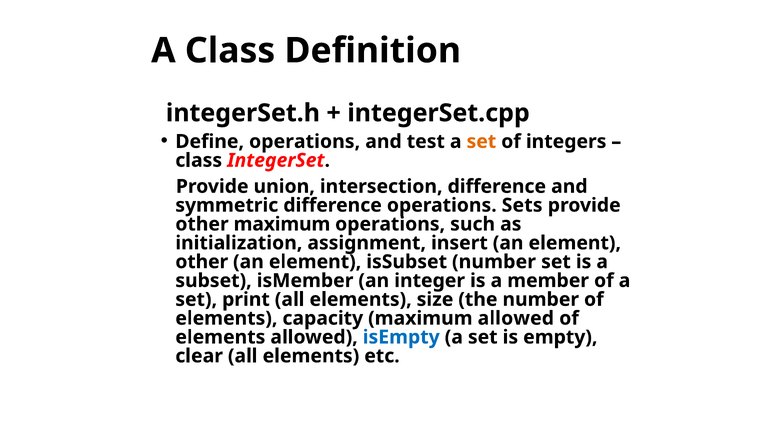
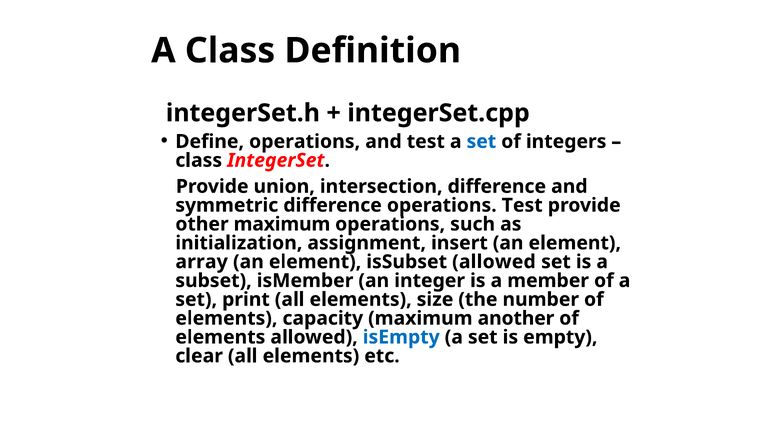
set colour: orange -> blue (481, 142)
operations Sets: Sets -> Test (522, 205)
other: other -> array (202, 262)
isSubset number: number -> allowed (494, 262)
maximum allowed: allowed -> another (516, 318)
